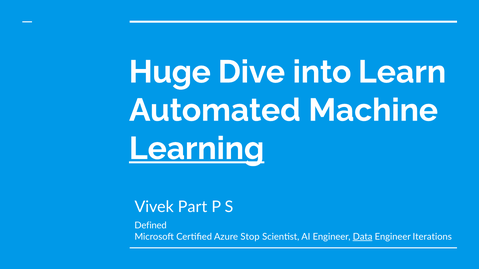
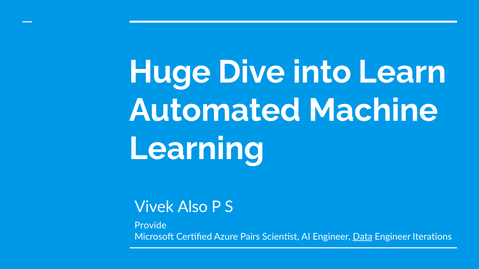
Learning underline: present -> none (197, 149)
Part: Part -> Also (193, 207)
Defined: Defined -> Provide (150, 226)
Stop: Stop -> Pairs (250, 237)
